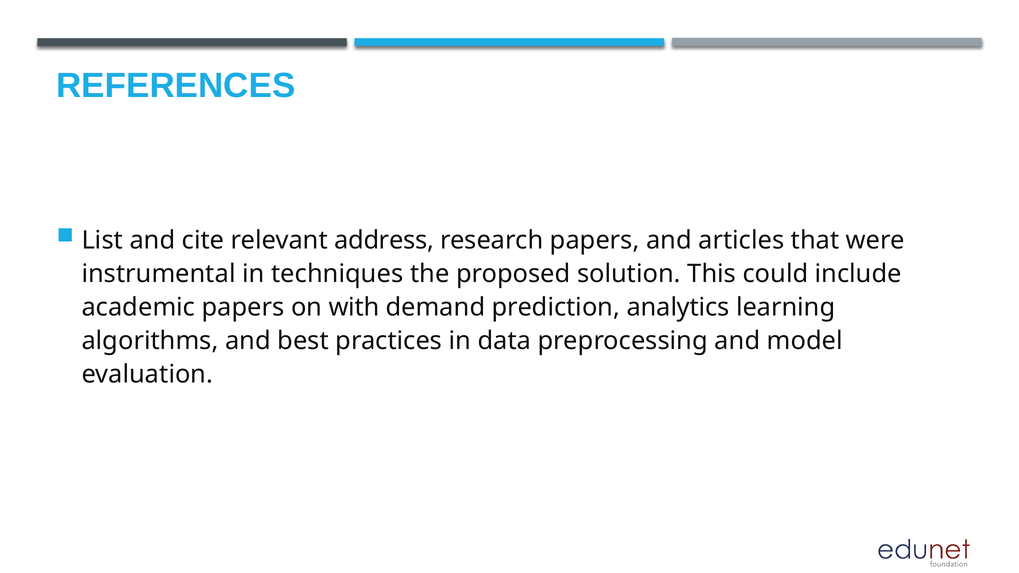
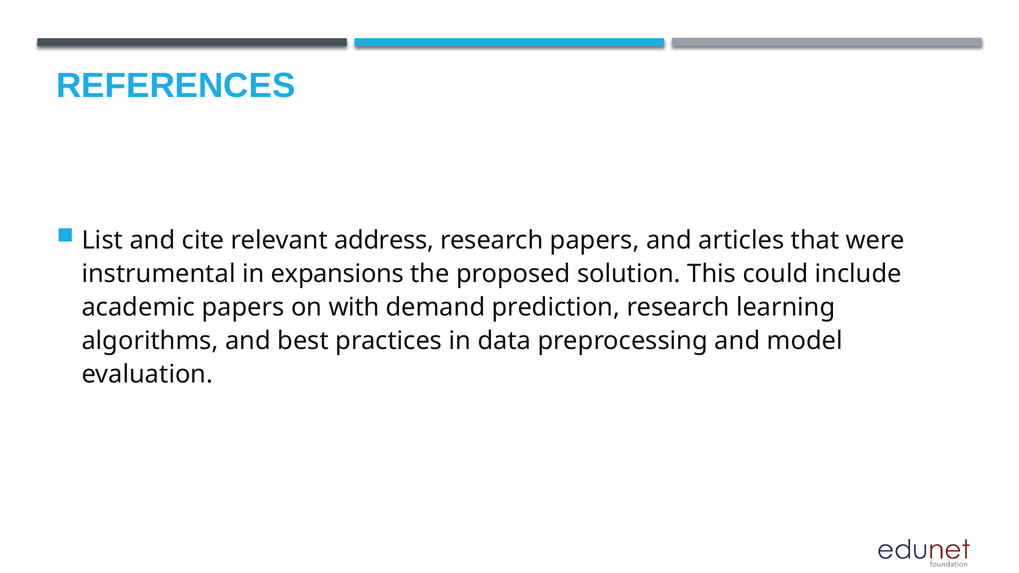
techniques: techniques -> expansions (337, 274)
prediction analytics: analytics -> research (678, 307)
